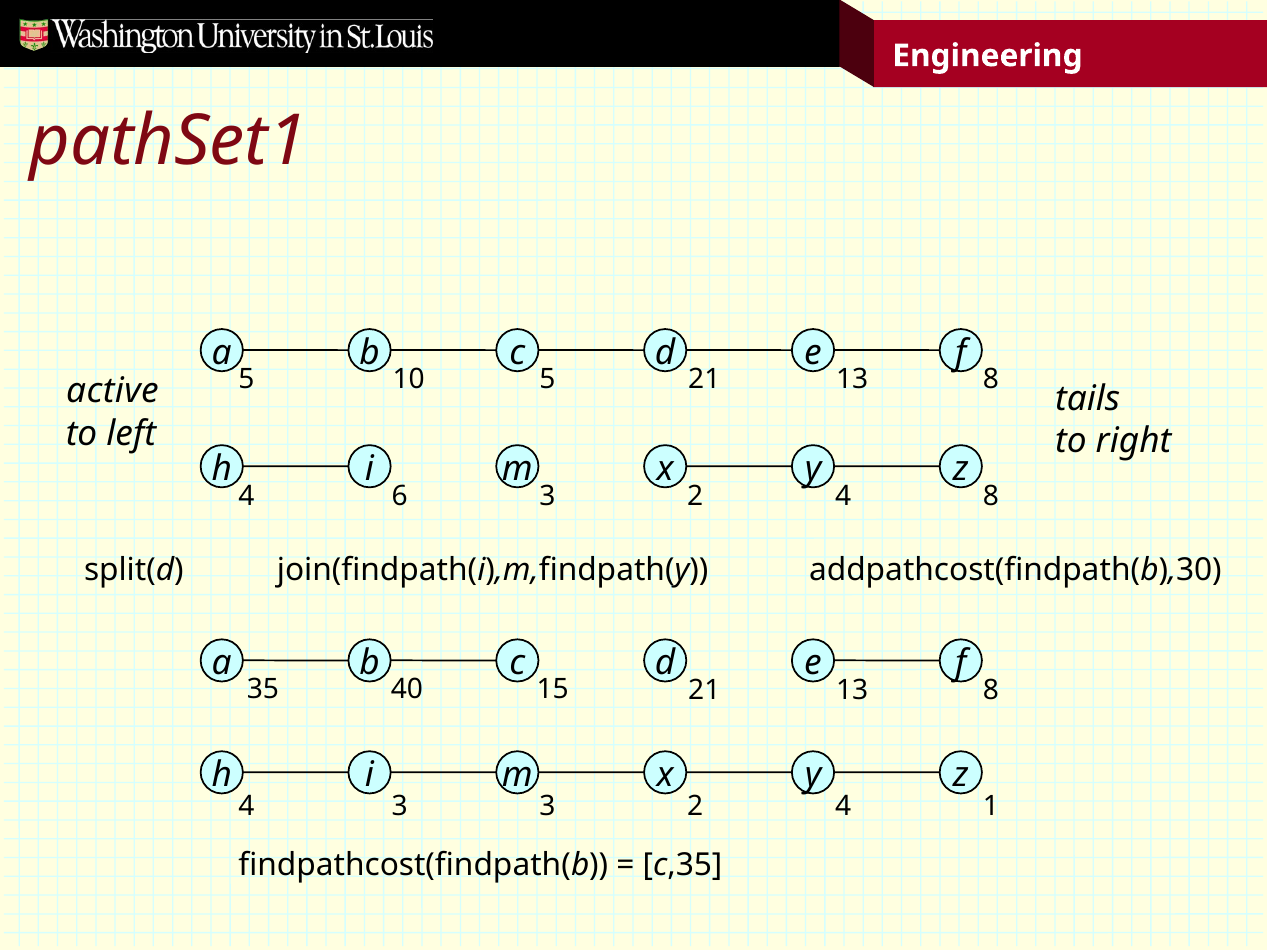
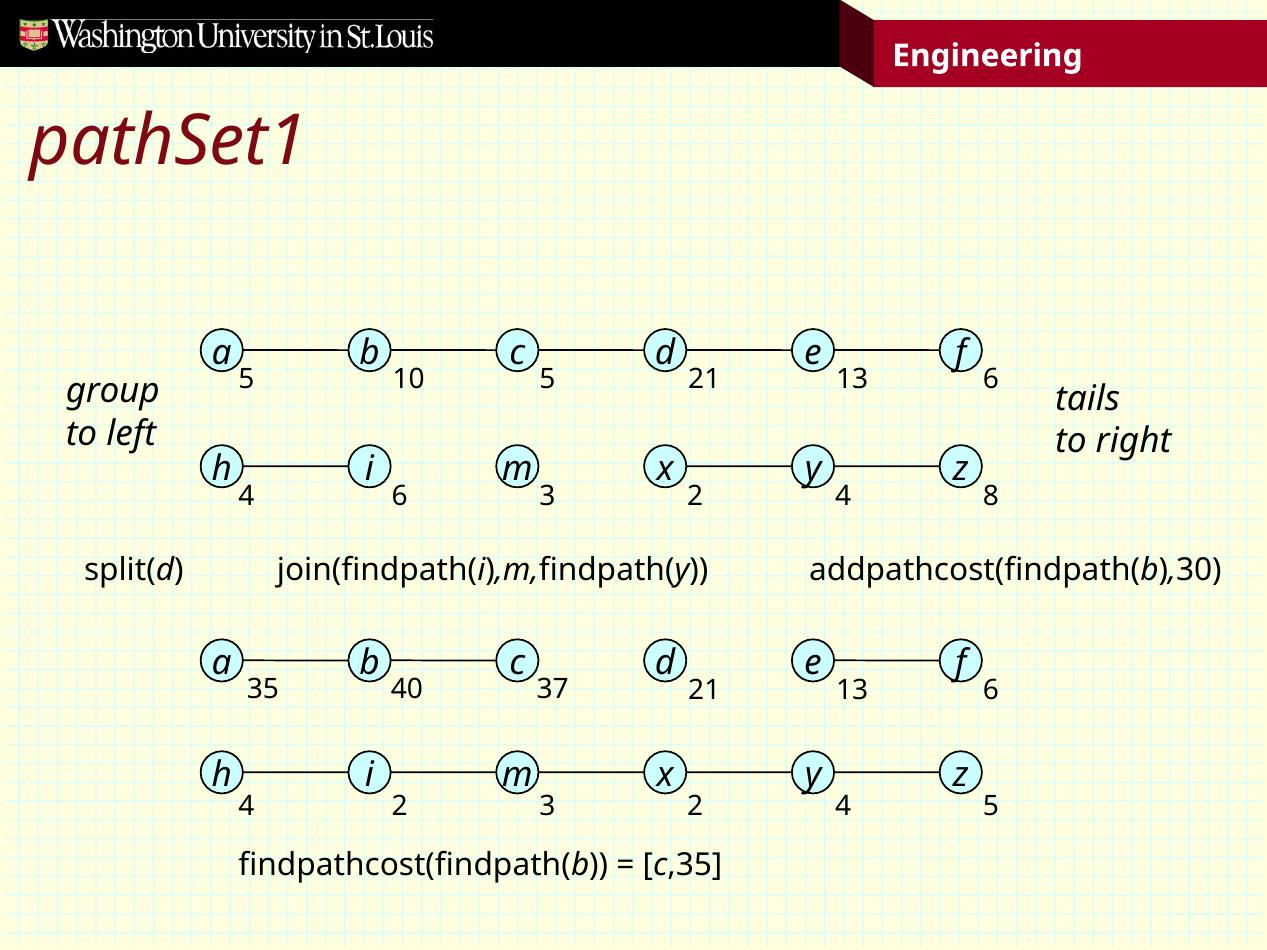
10 8: 8 -> 6 (991, 380)
active: active -> group (113, 391)
15: 15 -> 37 (553, 690)
21 8: 8 -> 6 (991, 690)
3: 3 -> 2 (400, 806)
2 1: 1 -> 5 (991, 806)
